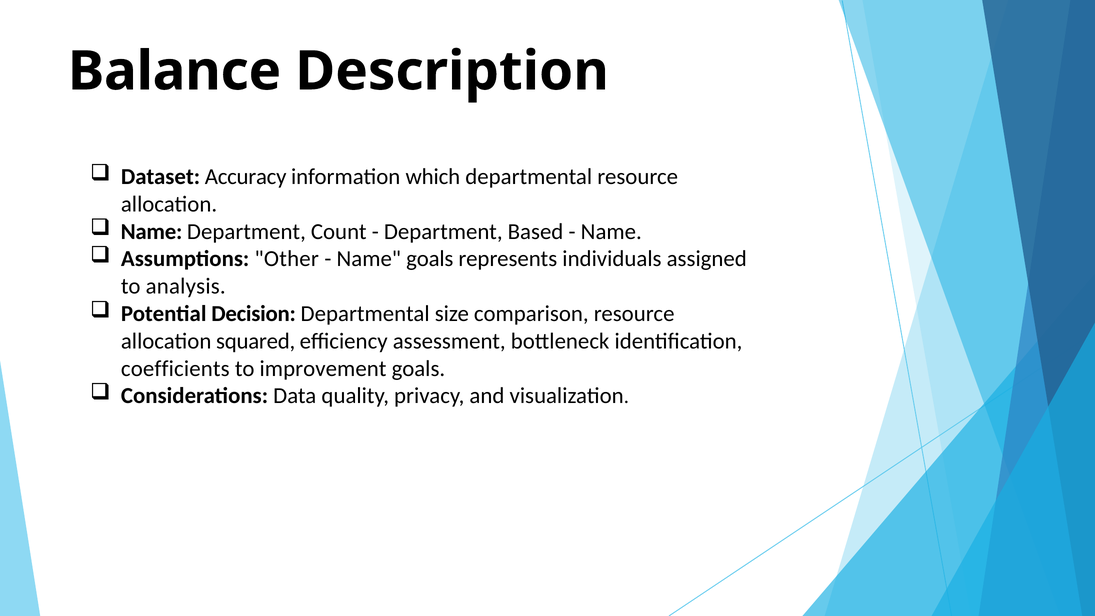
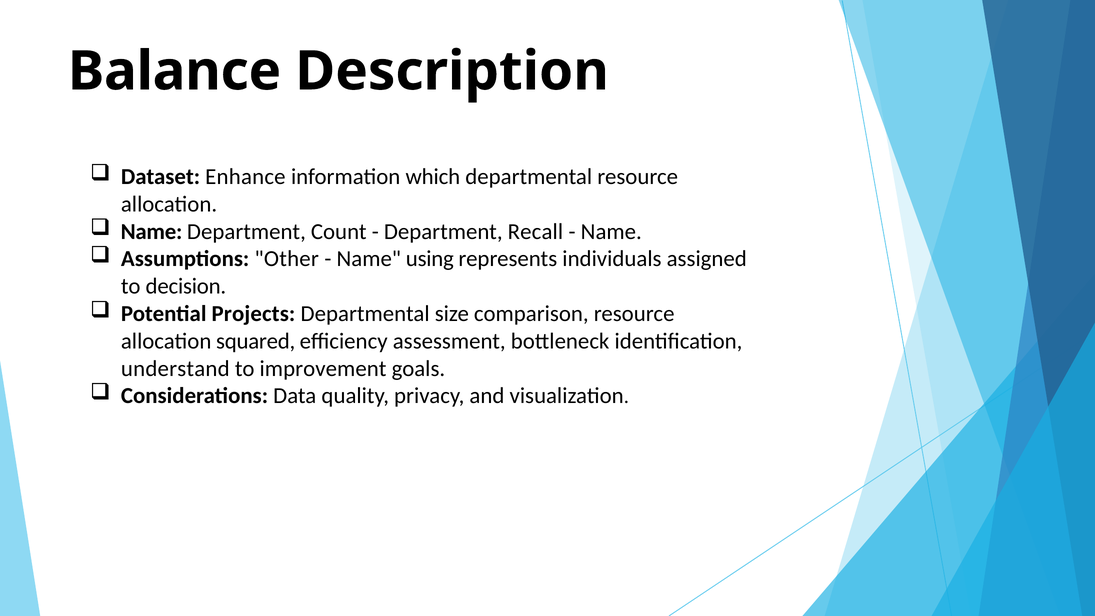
Accuracy: Accuracy -> Enhance (245, 177)
Based: Based -> Recall (535, 231)
Name goals: goals -> using (430, 259)
analysis: analysis -> decision (186, 286)
Decision: Decision -> Projects (253, 314)
coefficients: coefficients -> understand (175, 368)
